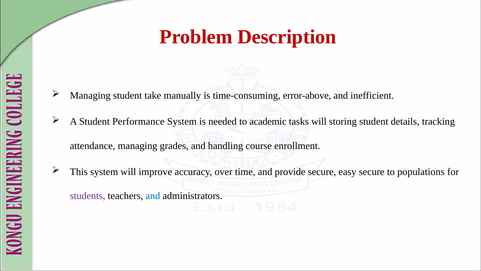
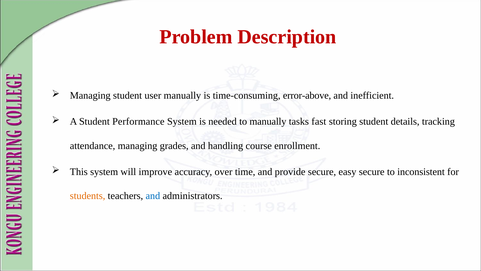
take: take -> user (153, 95)
to academic: academic -> manually (268, 121)
tasks will: will -> fast (319, 121)
populations: populations -> inconsistent (421, 172)
students colour: purple -> orange (88, 196)
